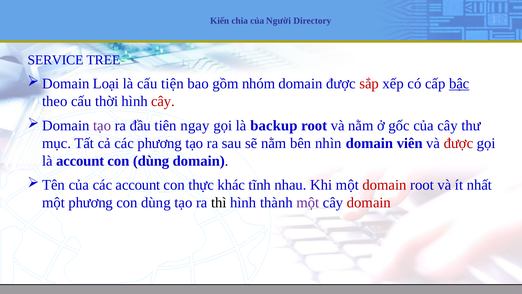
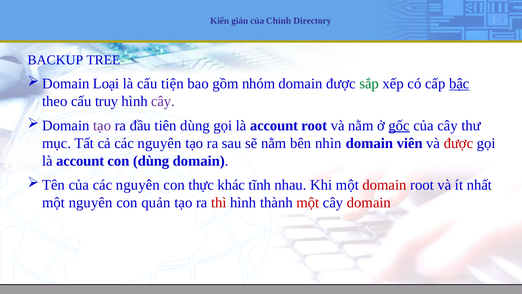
chia: chia -> giản (240, 21)
Người: Người -> Chính (278, 21)
SERVICE: SERVICE -> BACKUP (55, 60)
sắp colour: red -> green (369, 84)
thời: thời -> truy (107, 101)
cây colour: red -> purple (163, 101)
tiên ngay: ngay -> dùng (195, 125)
backup: backup -> account (274, 125)
gốc underline: none -> present (399, 125)
cả các phương: phương -> nguyên (160, 143)
của các account: account -> nguyên (138, 185)
một phương: phương -> nguyên (91, 202)
dùng: dùng -> quản (156, 202)
thì colour: black -> red (219, 202)
một colour: purple -> red (308, 202)
